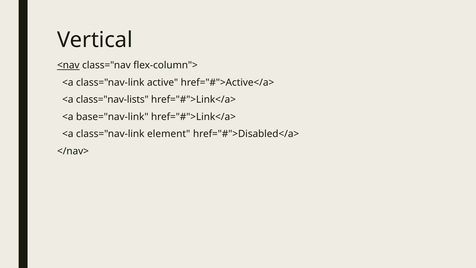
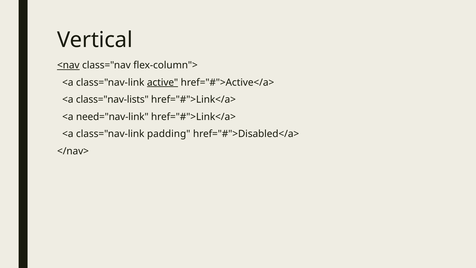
active underline: none -> present (163, 82)
base="nav-link: base="nav-link -> need="nav-link (112, 117)
element: element -> padding (169, 134)
